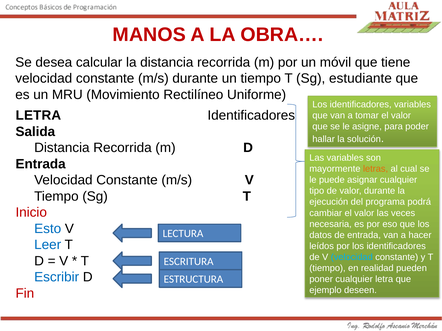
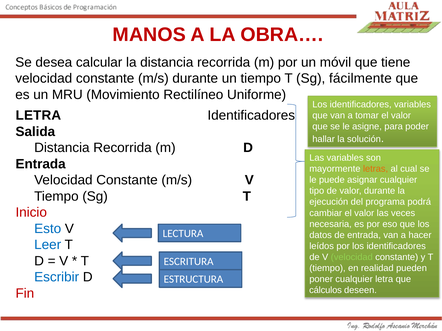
estudiante: estudiante -> fácilmente (360, 79)
velocidad colour: light blue -> light green (352, 258)
ejemplo: ejemplo -> cálculos (326, 291)
